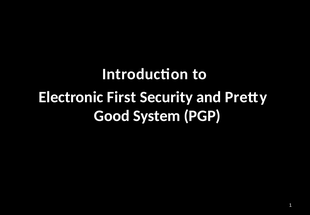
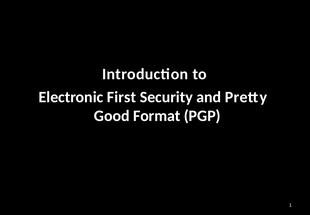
System: System -> Format (157, 116)
